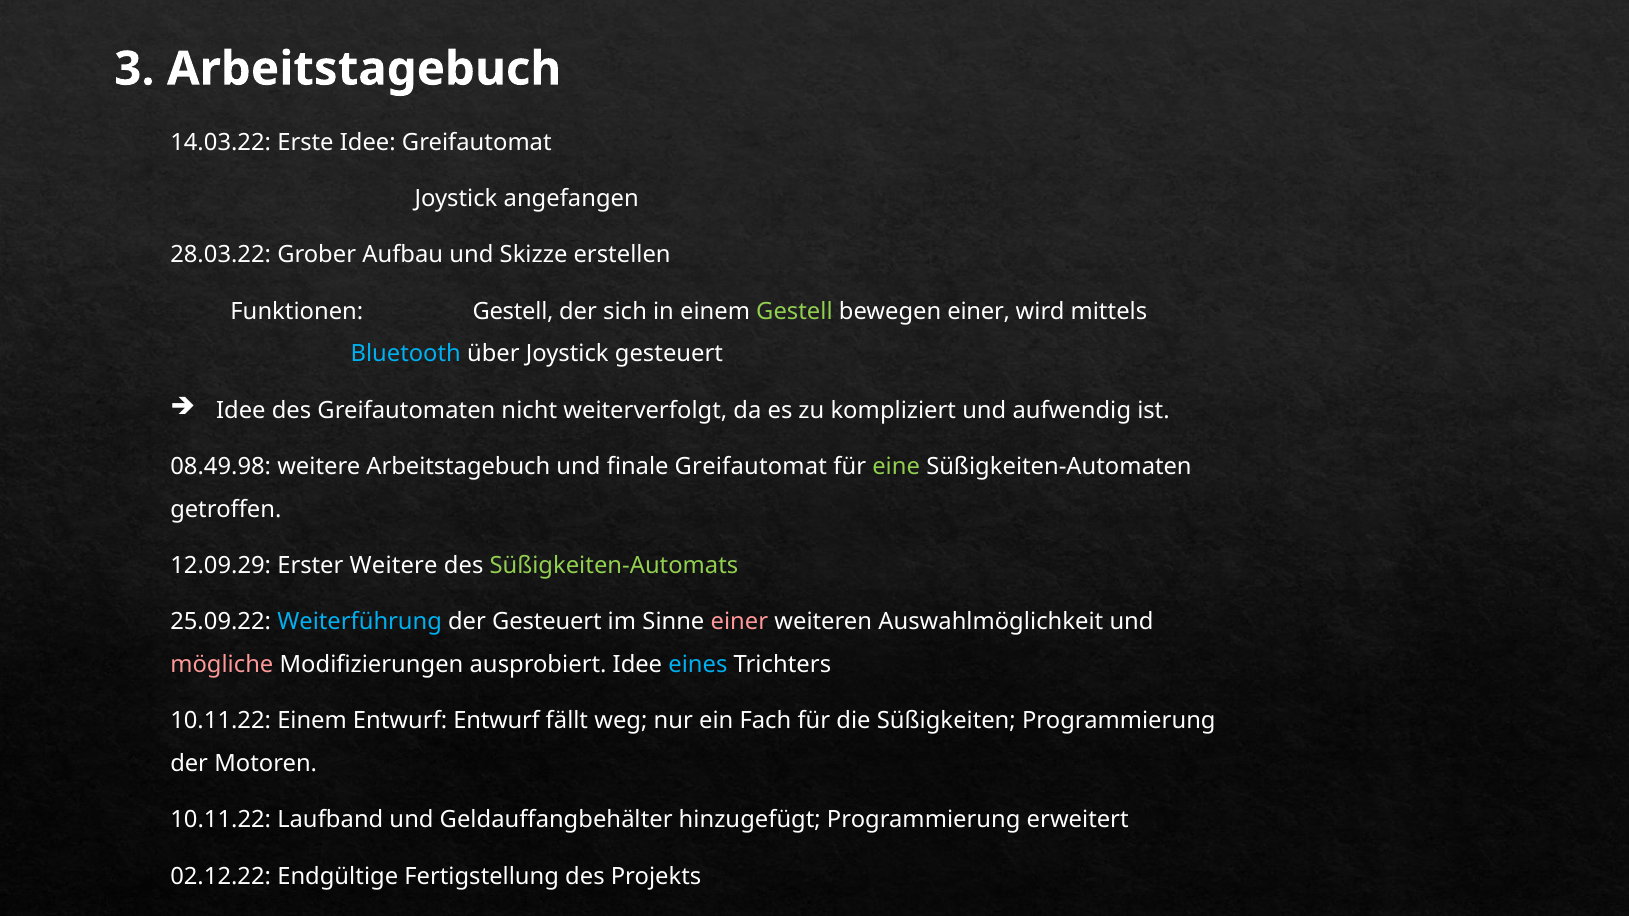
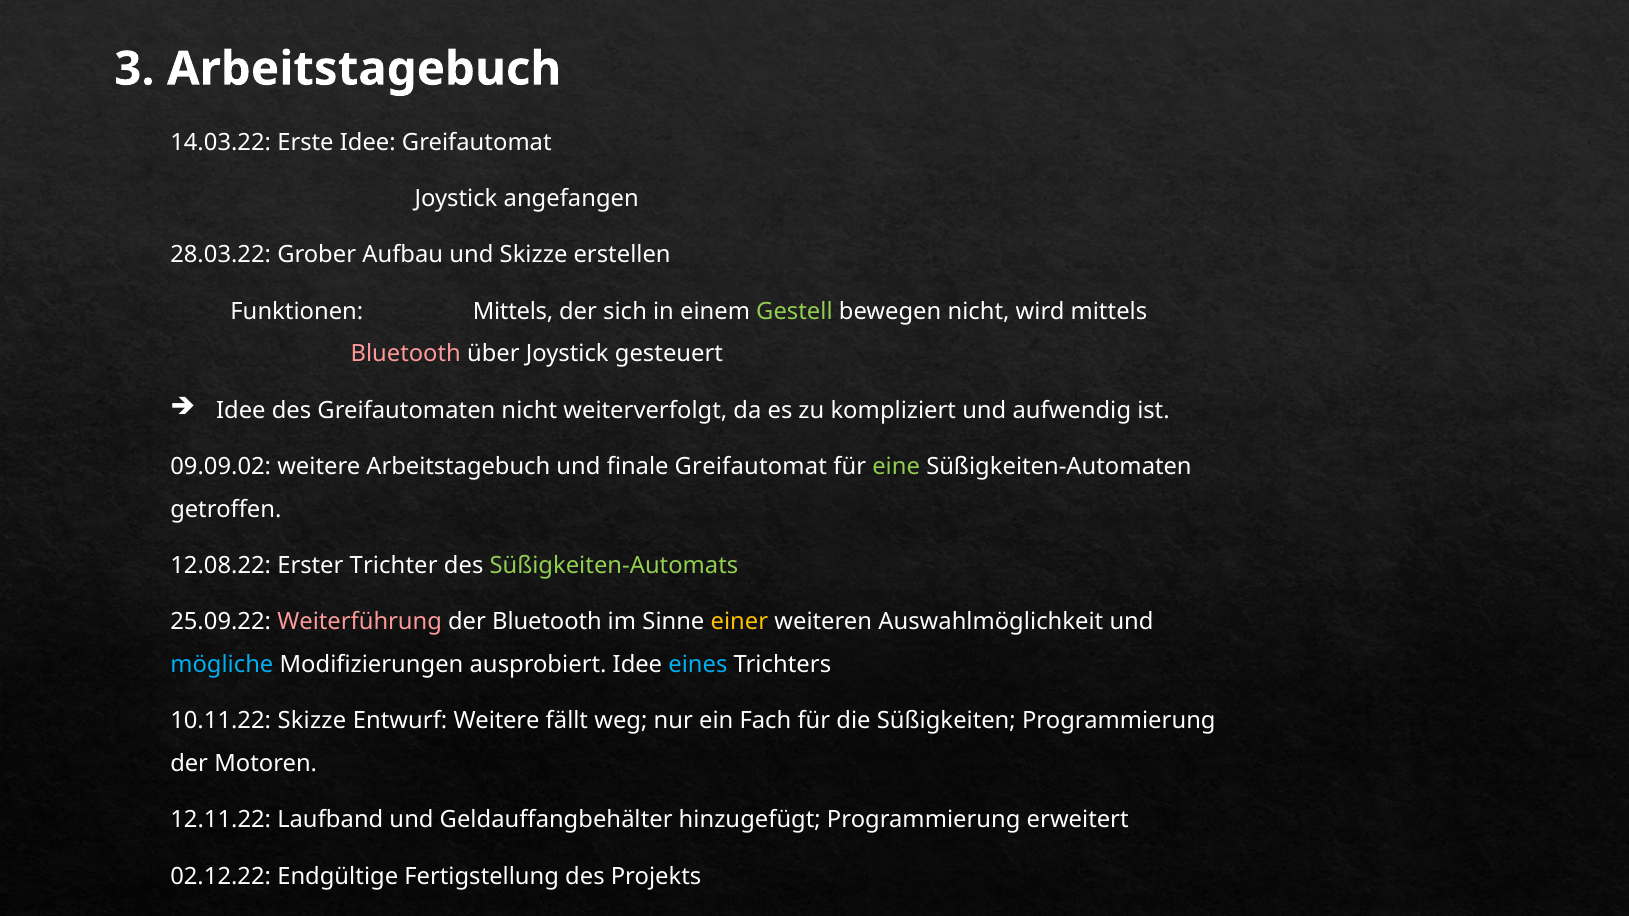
Funktionen Gestell: Gestell -> Mittels (513, 311)
bewegen einer: einer -> nicht (979, 311)
Bluetooth colour: light blue -> pink (406, 354)
08.49.98: 08.49.98 -> 09.09.02 (221, 467)
12.09.29: 12.09.29 -> 12.08.22 (221, 566)
Erster Weitere: Weitere -> Trichter (394, 566)
Weiterführung colour: light blue -> pink (360, 622)
der Gesteuert: Gesteuert -> Bluetooth (547, 622)
einer colour: pink -> yellow (739, 622)
mögliche colour: pink -> light blue (222, 665)
10.11.22 Einem: Einem -> Skizze (312, 721)
Entwurf Entwurf: Entwurf -> Weitere (497, 721)
10.11.22: 10.11.22 -> 12.11.22 (221, 820)
